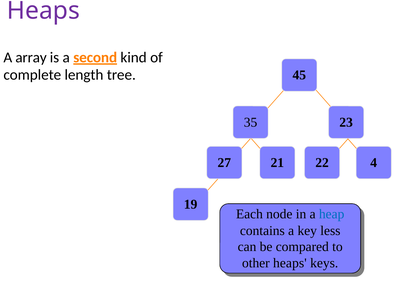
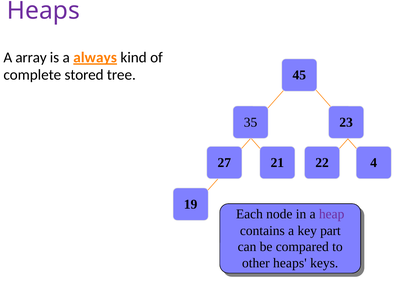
second: second -> always (95, 57)
length: length -> stored (84, 75)
heap colour: blue -> purple (332, 214)
less: less -> part (330, 231)
